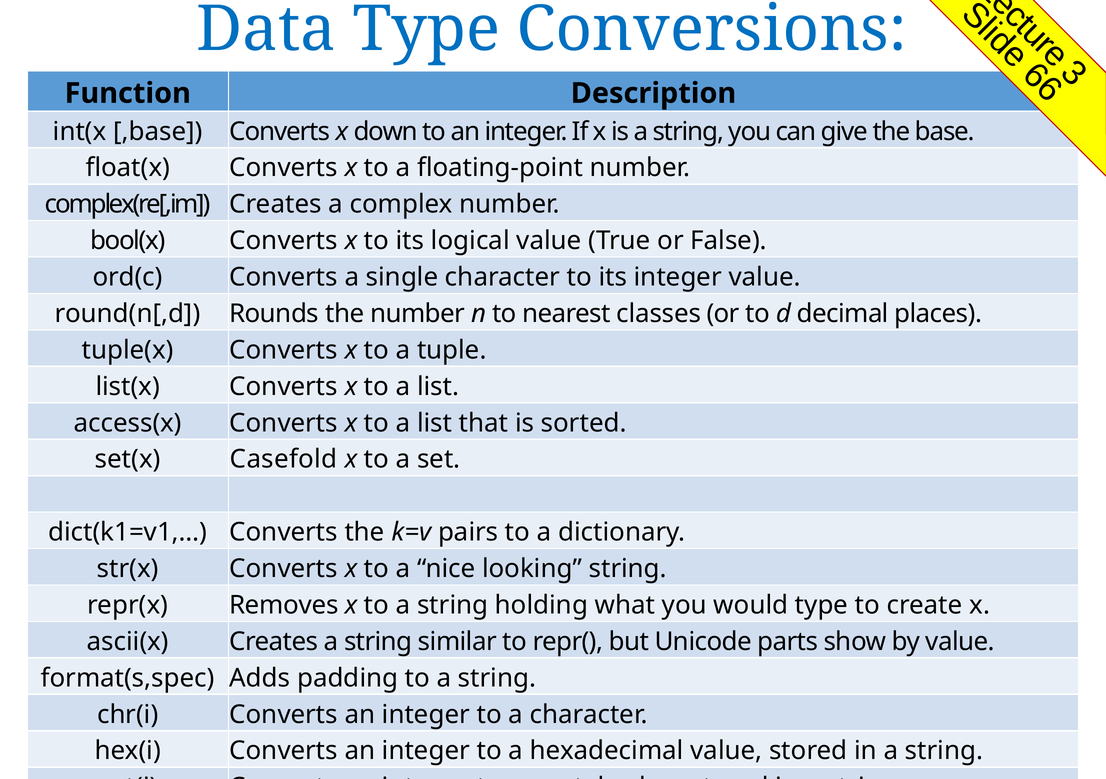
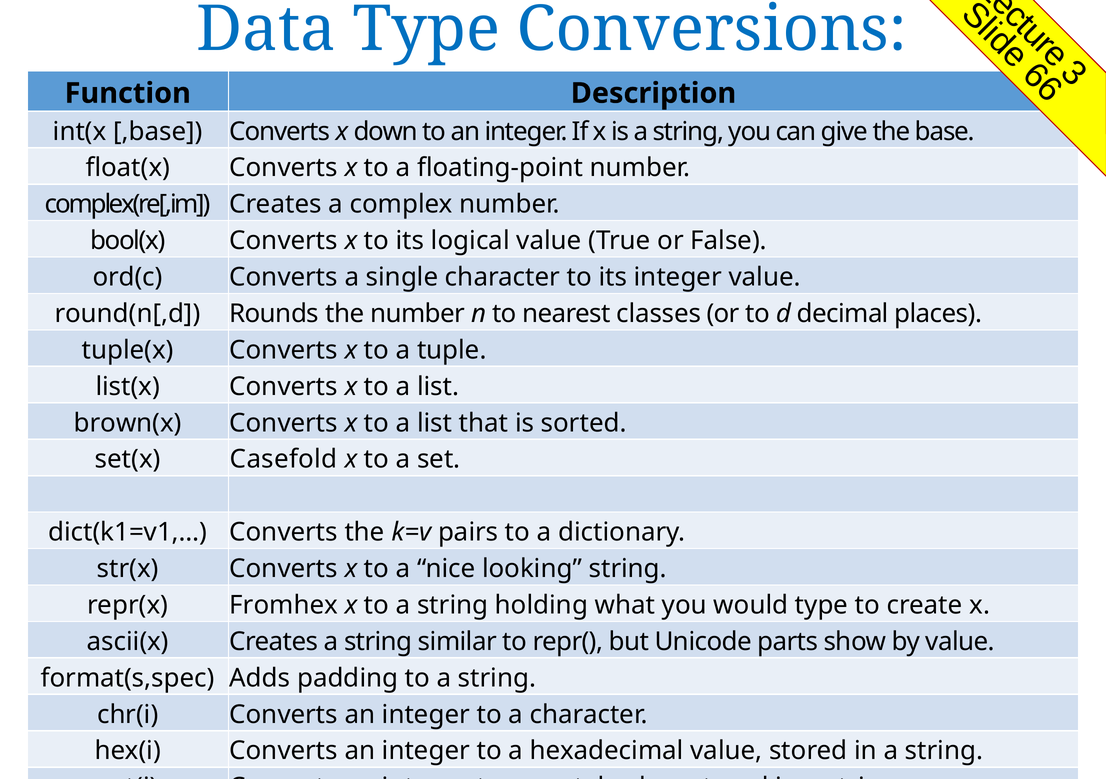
access(x: access(x -> brown(x (128, 423)
Removes: Removes -> Fromhex (284, 605)
